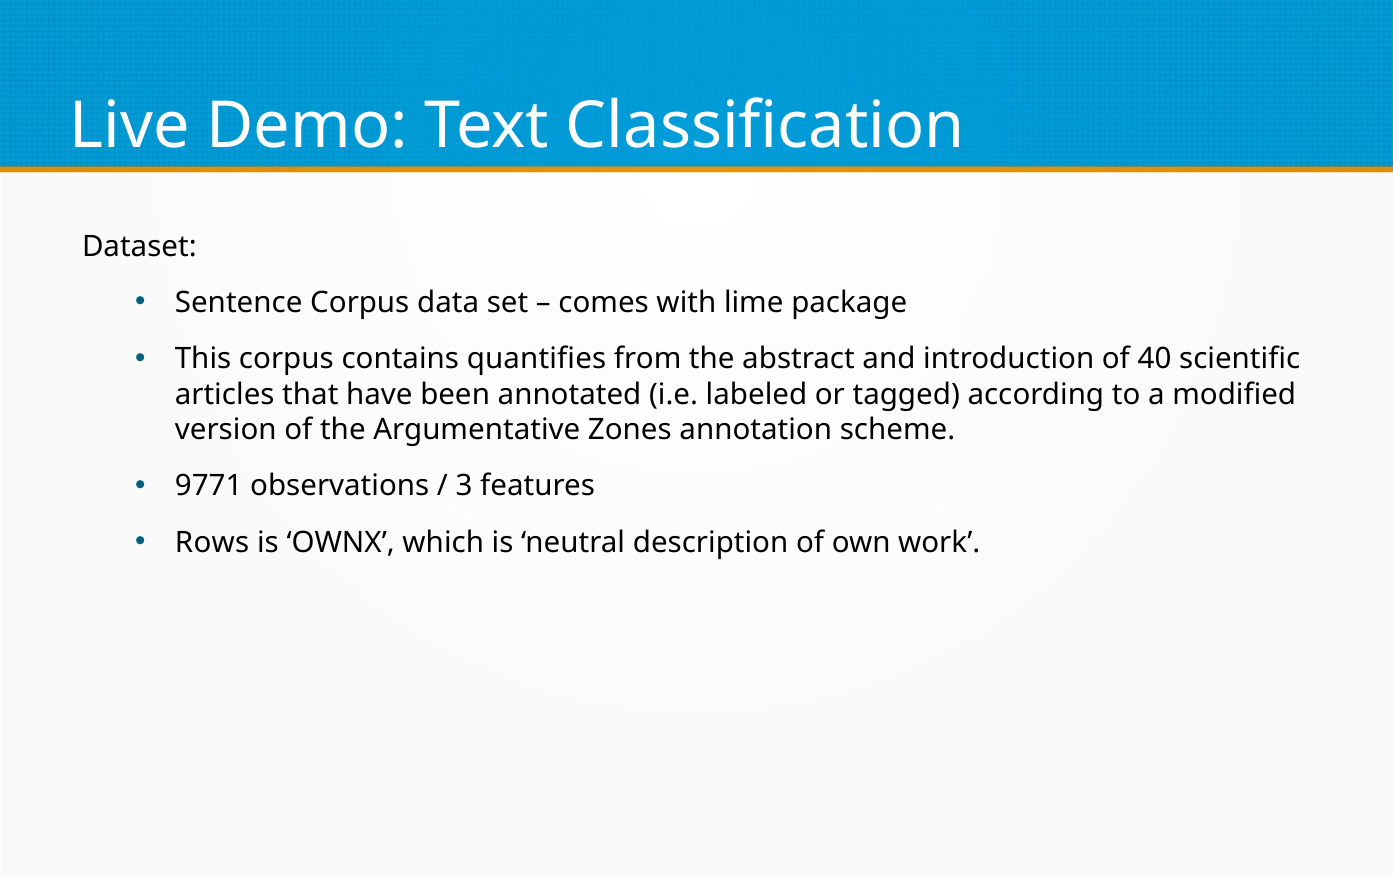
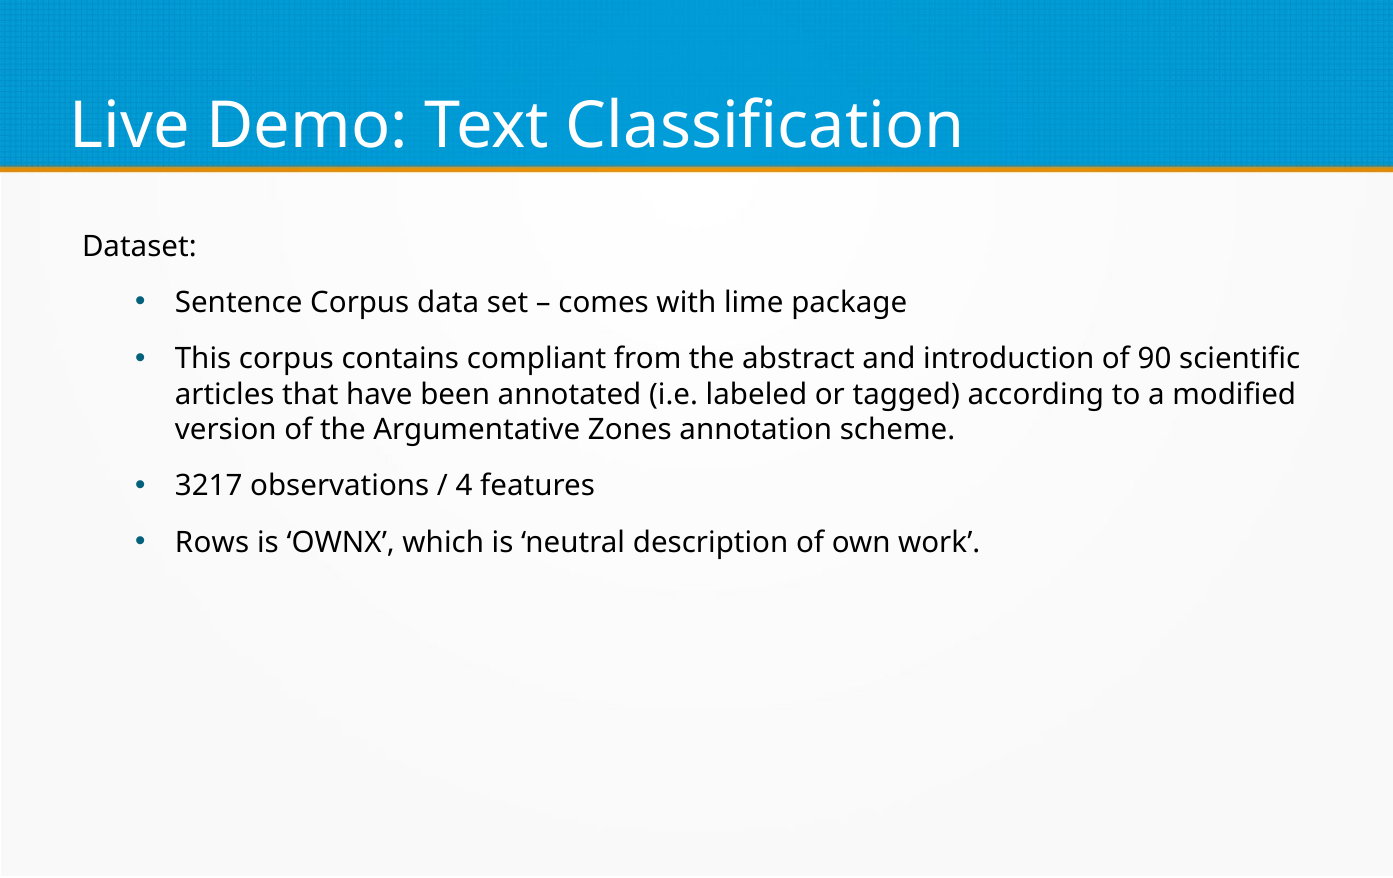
quantifies: quantifies -> compliant (537, 359)
40: 40 -> 90 (1155, 359)
9771: 9771 -> 3217 (209, 486)
3: 3 -> 4 (464, 486)
